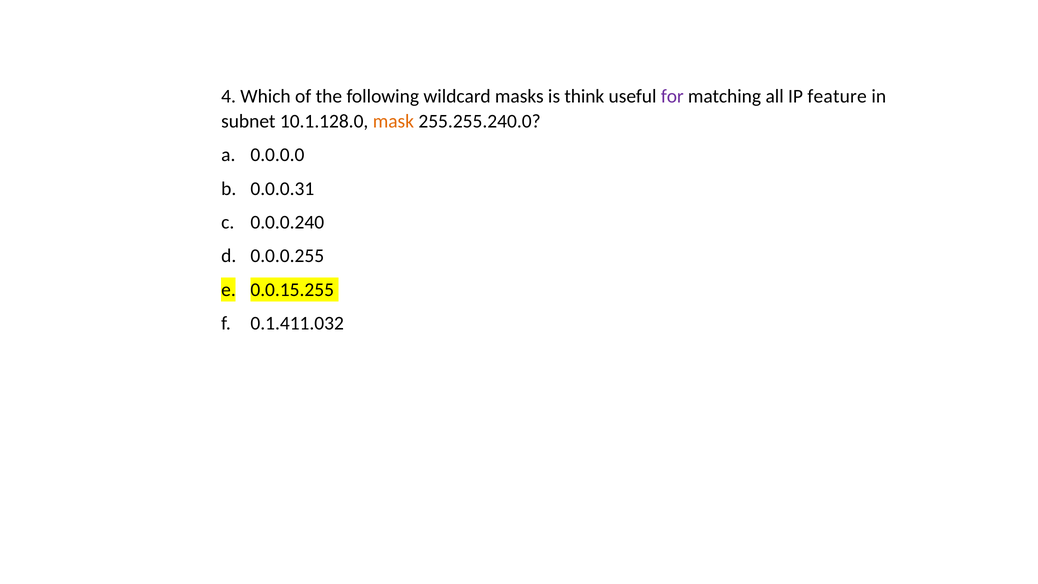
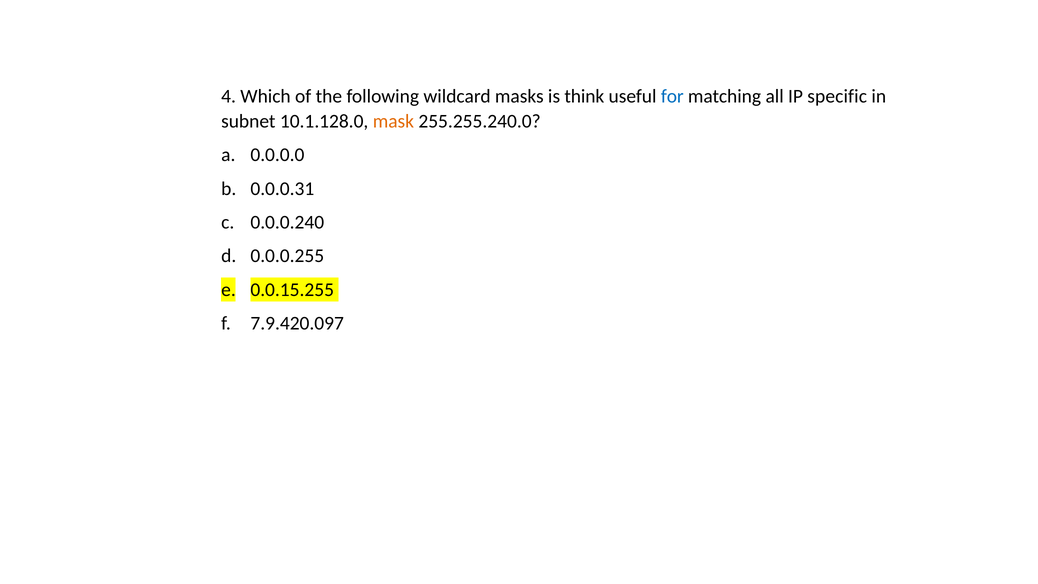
for colour: purple -> blue (672, 96)
feature: feature -> specific (837, 96)
0.1.411.032: 0.1.411.032 -> 7.9.420.097 (297, 323)
